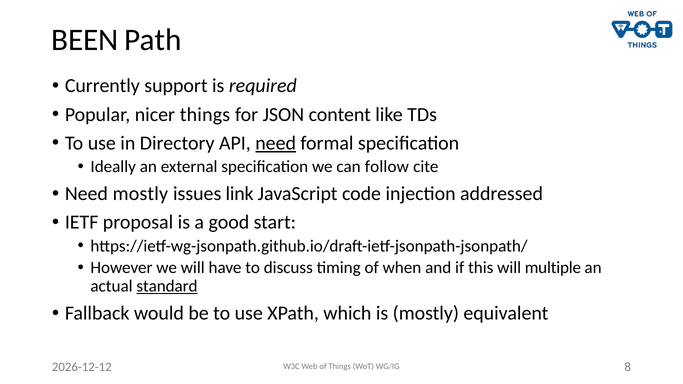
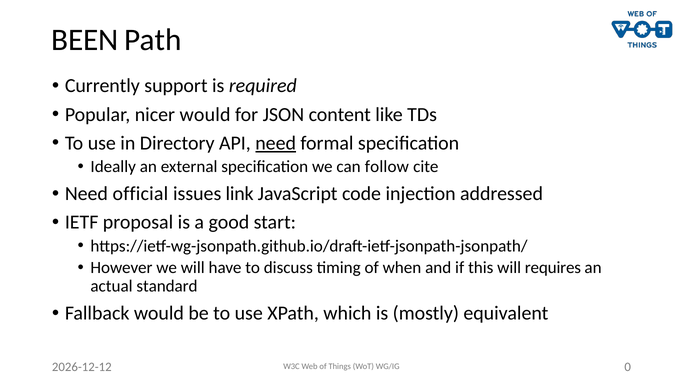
nicer things: things -> would (205, 115)
Need mostly: mostly -> official (140, 194)
multiple: multiple -> requires (553, 268)
standard underline: present -> none (167, 286)
8: 8 -> 0 (628, 367)
